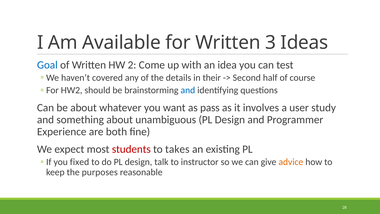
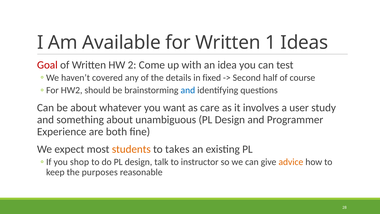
3: 3 -> 1 (271, 43)
Goal colour: blue -> red (47, 65)
their: their -> fixed (212, 78)
pass: pass -> care (210, 108)
students colour: red -> orange (131, 149)
fixed: fixed -> shop (80, 162)
